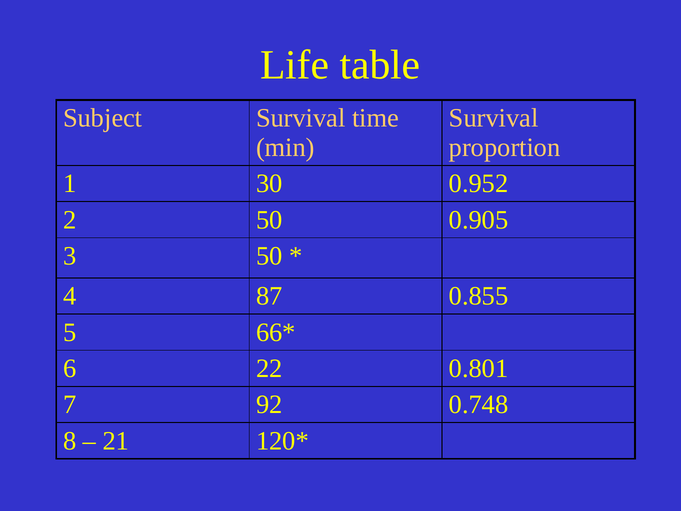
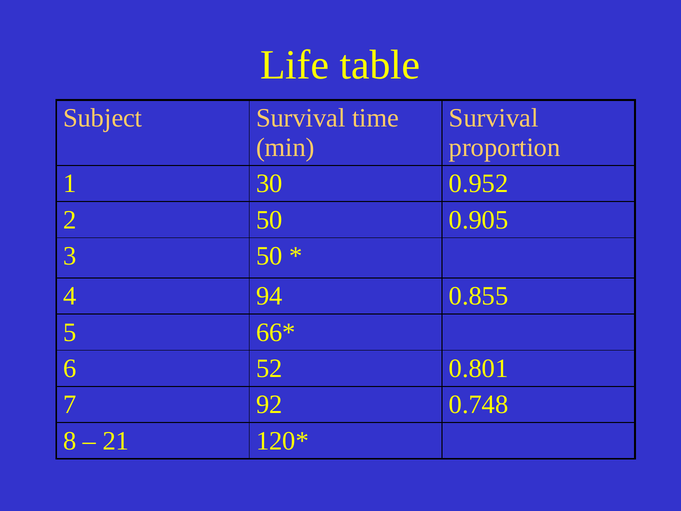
87: 87 -> 94 (269, 296)
22: 22 -> 52 (269, 368)
